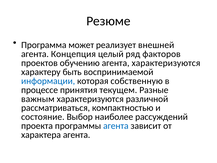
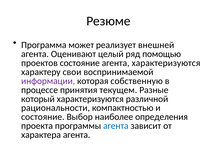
Концепция: Концепция -> Оценивают (73, 54)
факторов: факторов -> помощью (162, 54)
проектов обучению: обучению -> состояние (80, 63)
быть: быть -> свои (72, 72)
информации colour: blue -> purple (48, 81)
важным: важным -> который (38, 99)
рассматриваться: рассматриваться -> рациональности (56, 108)
рассуждений: рассуждений -> определения (162, 117)
